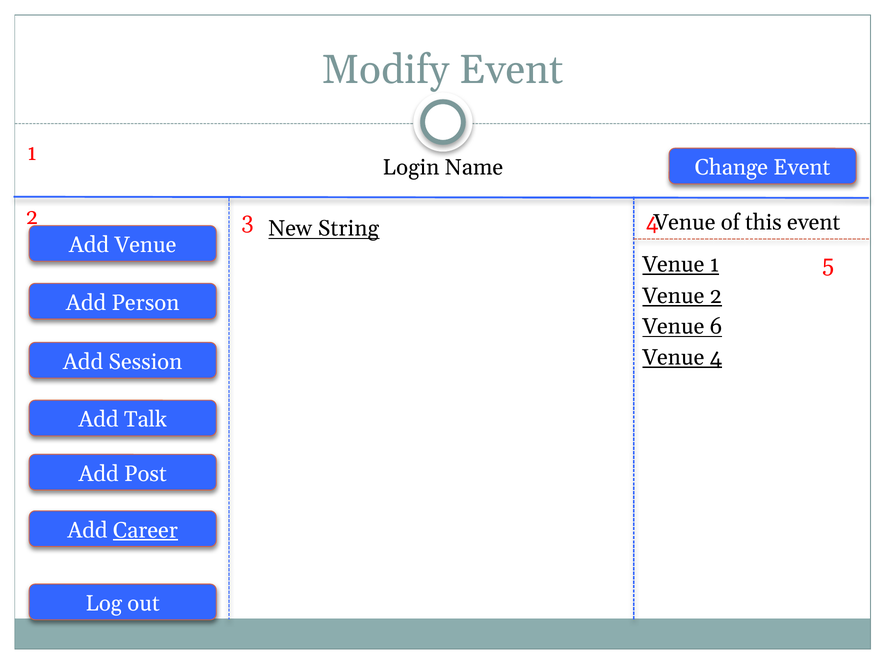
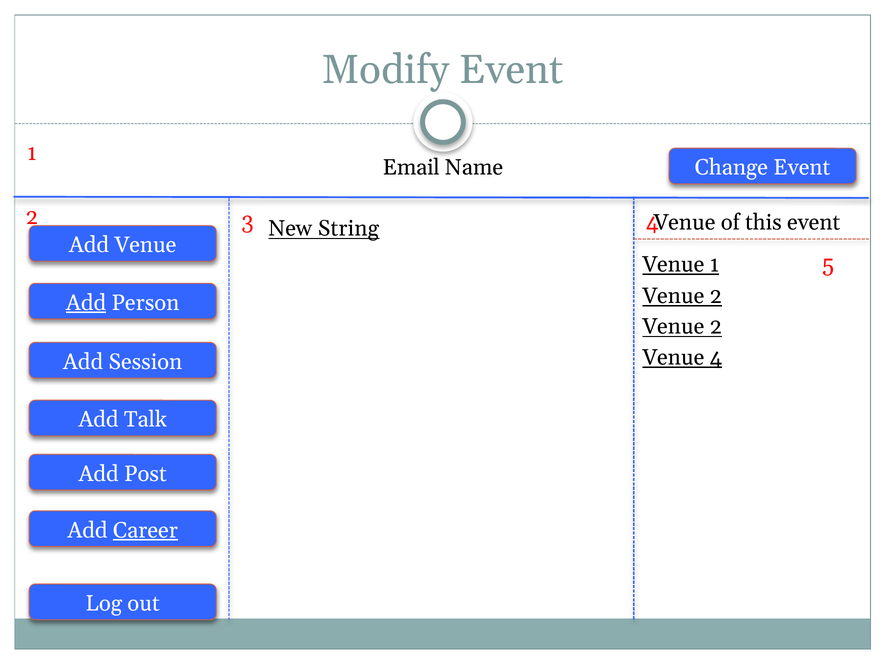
Login: Login -> Email (411, 167)
Add underline: none -> present (86, 303)
6: 6 -> 2 (716, 327)
